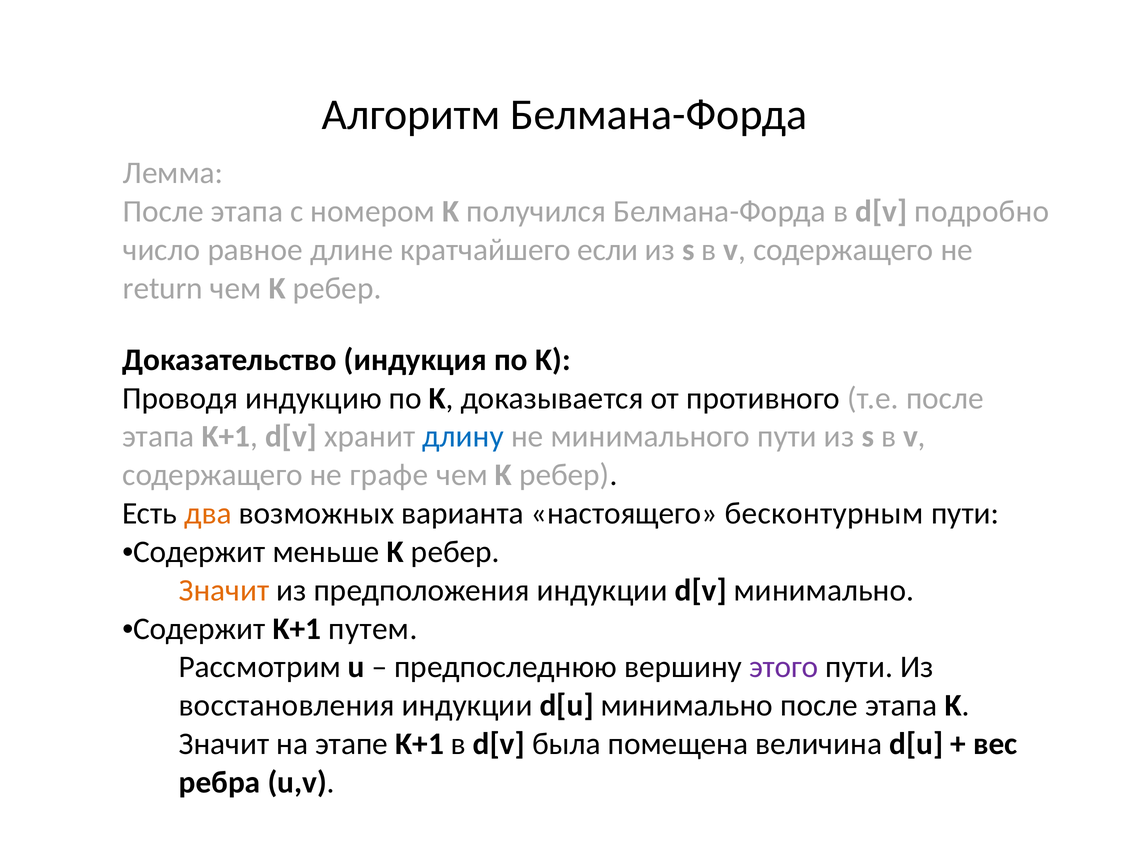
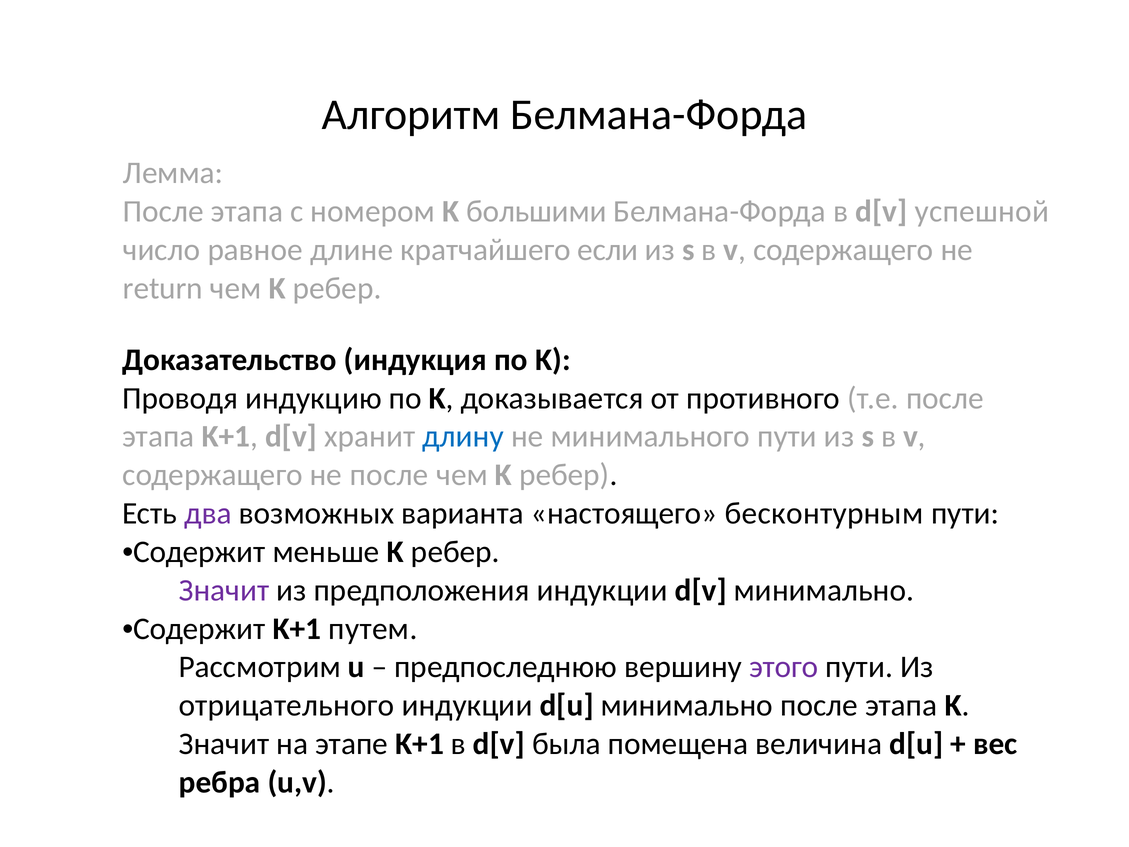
получился: получился -> большими (536, 211)
подробно: подробно -> успешной (982, 211)
не графе: графе -> после (389, 475)
два colour: orange -> purple (208, 513)
Значит colour: orange -> purple (224, 590)
восстановления: восстановления -> отрицательного (287, 705)
